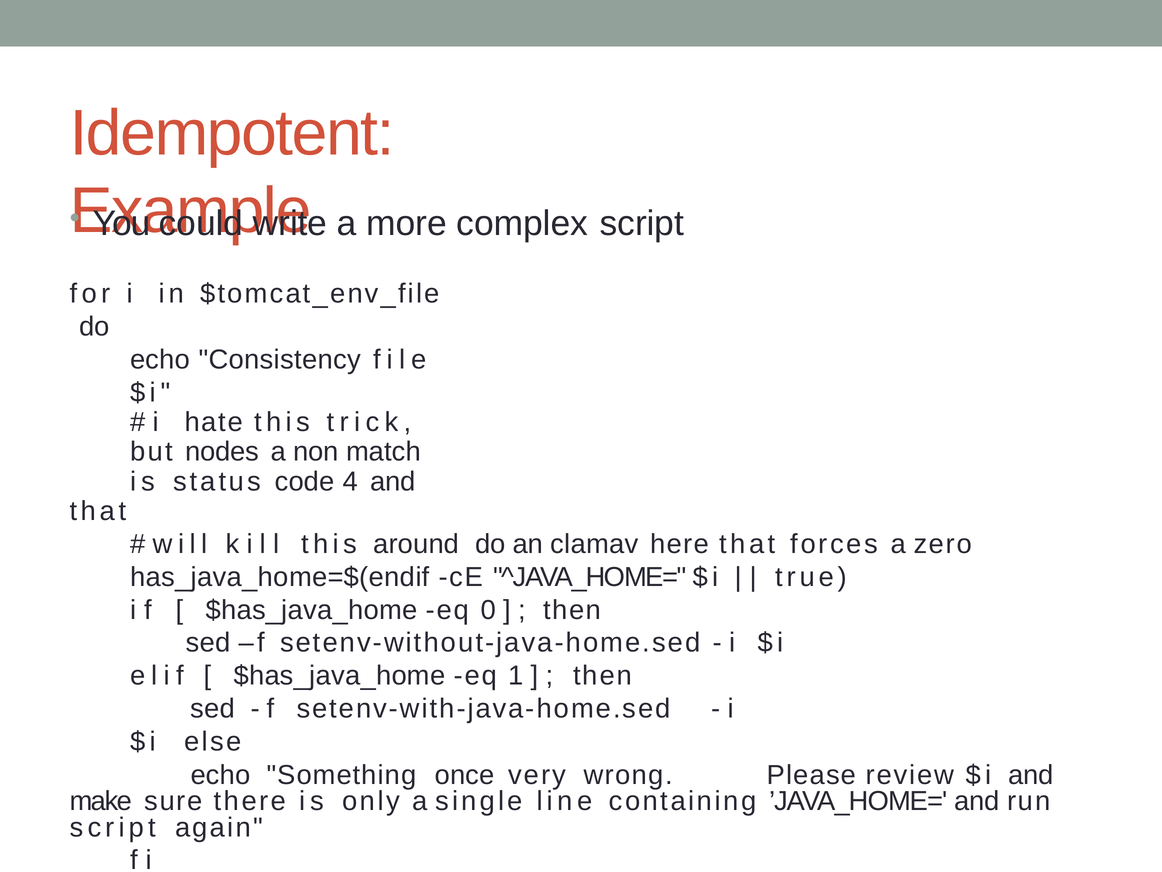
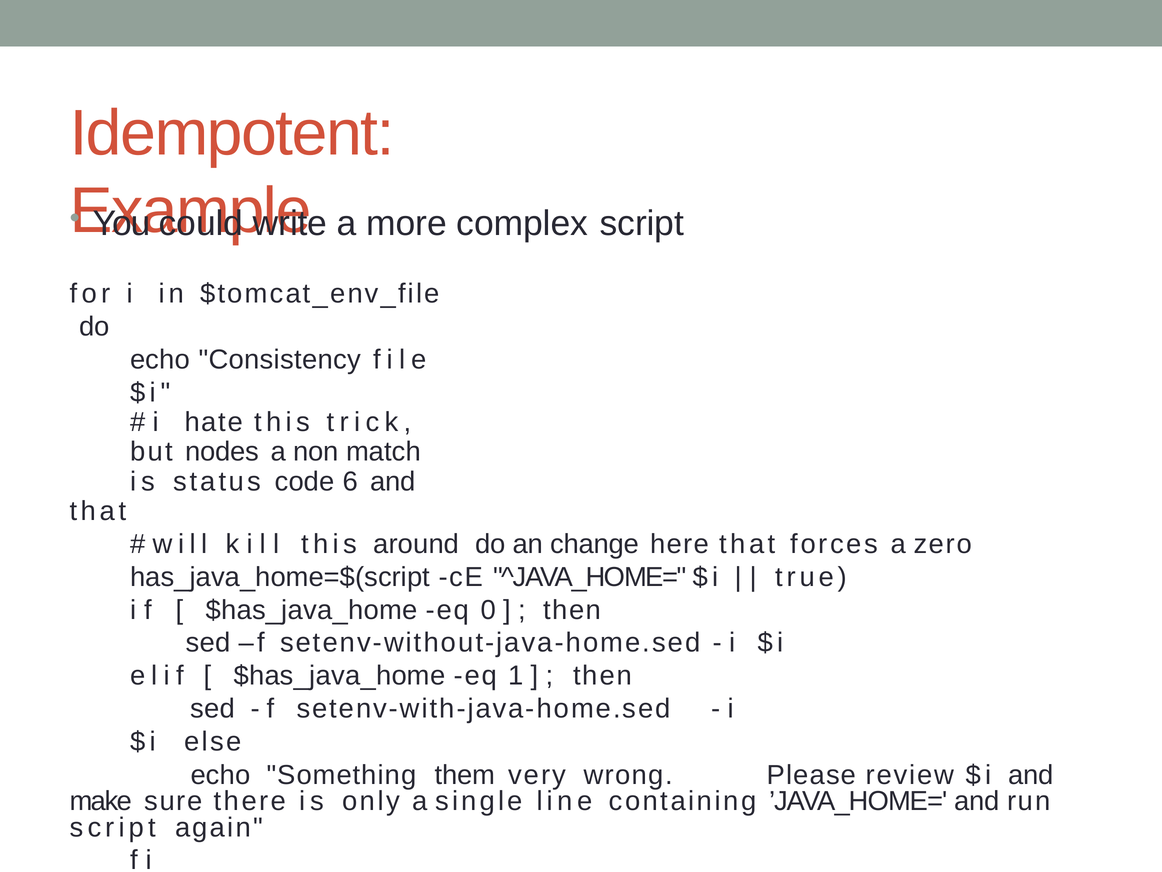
4: 4 -> 6 (351, 481)
clamav: clamav -> change (595, 544)
has_java_home=$(endif: has_java_home=$(endif -> has_java_home=$(script (280, 577)
once: once -> them (465, 775)
